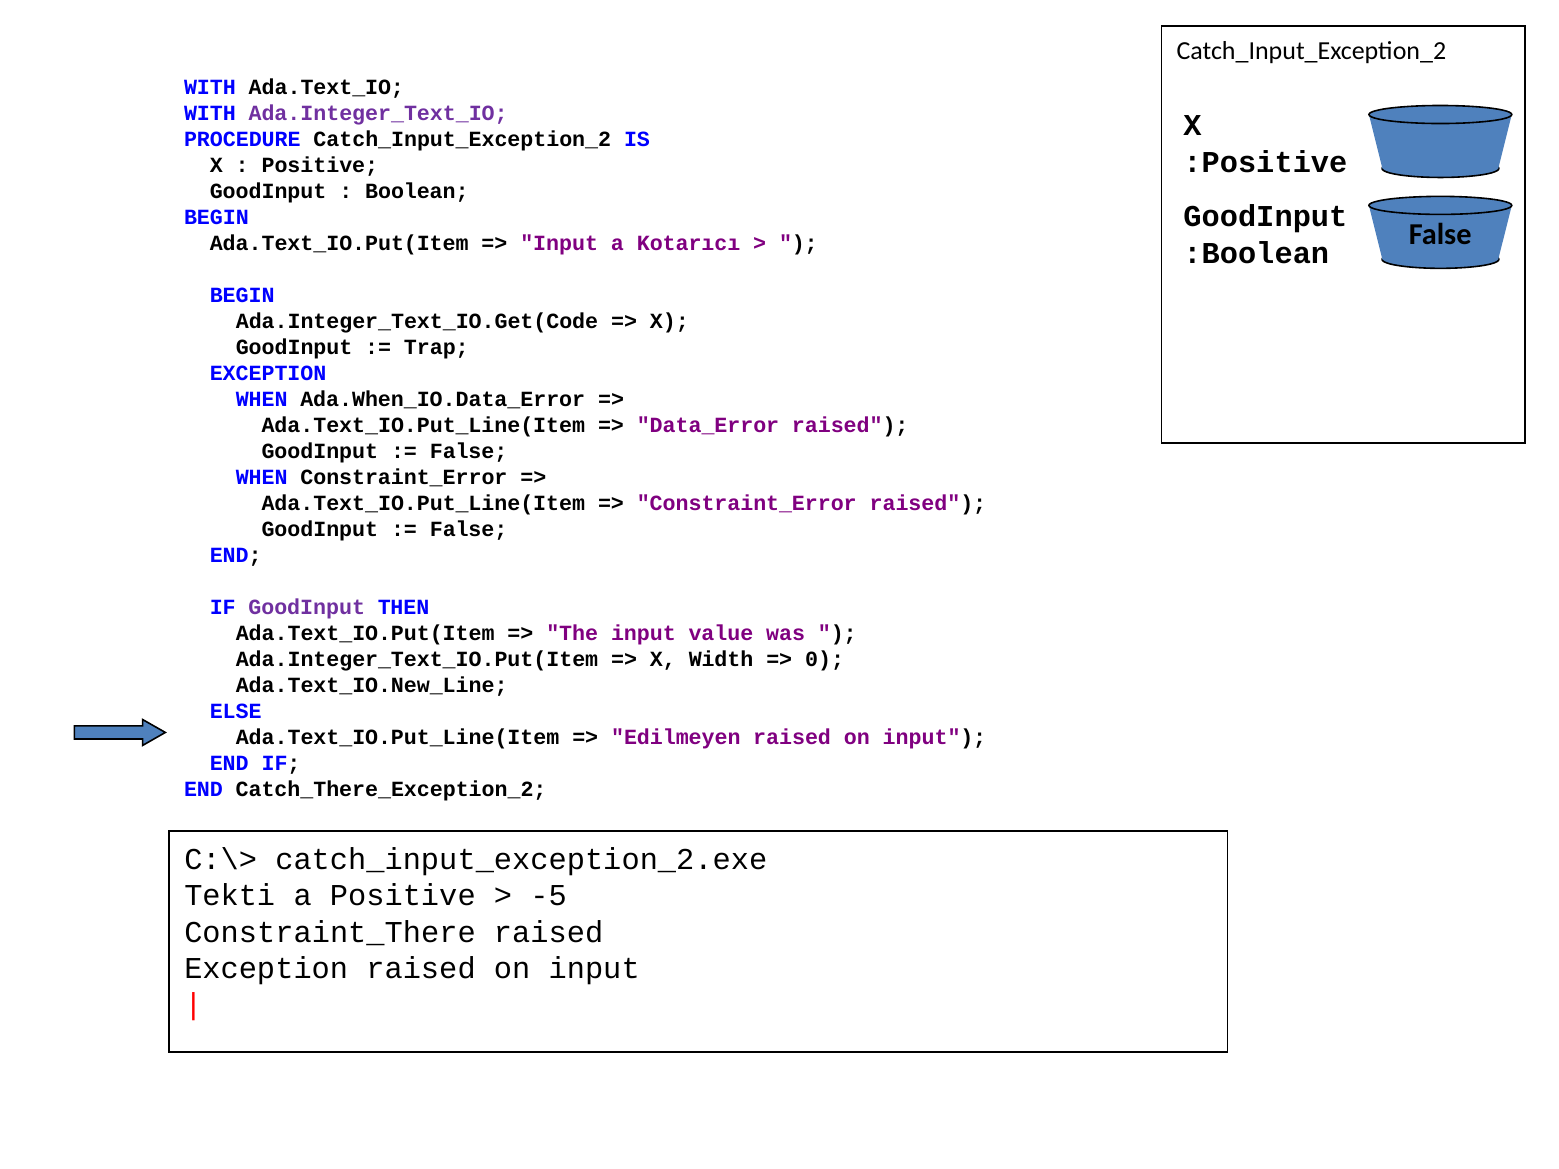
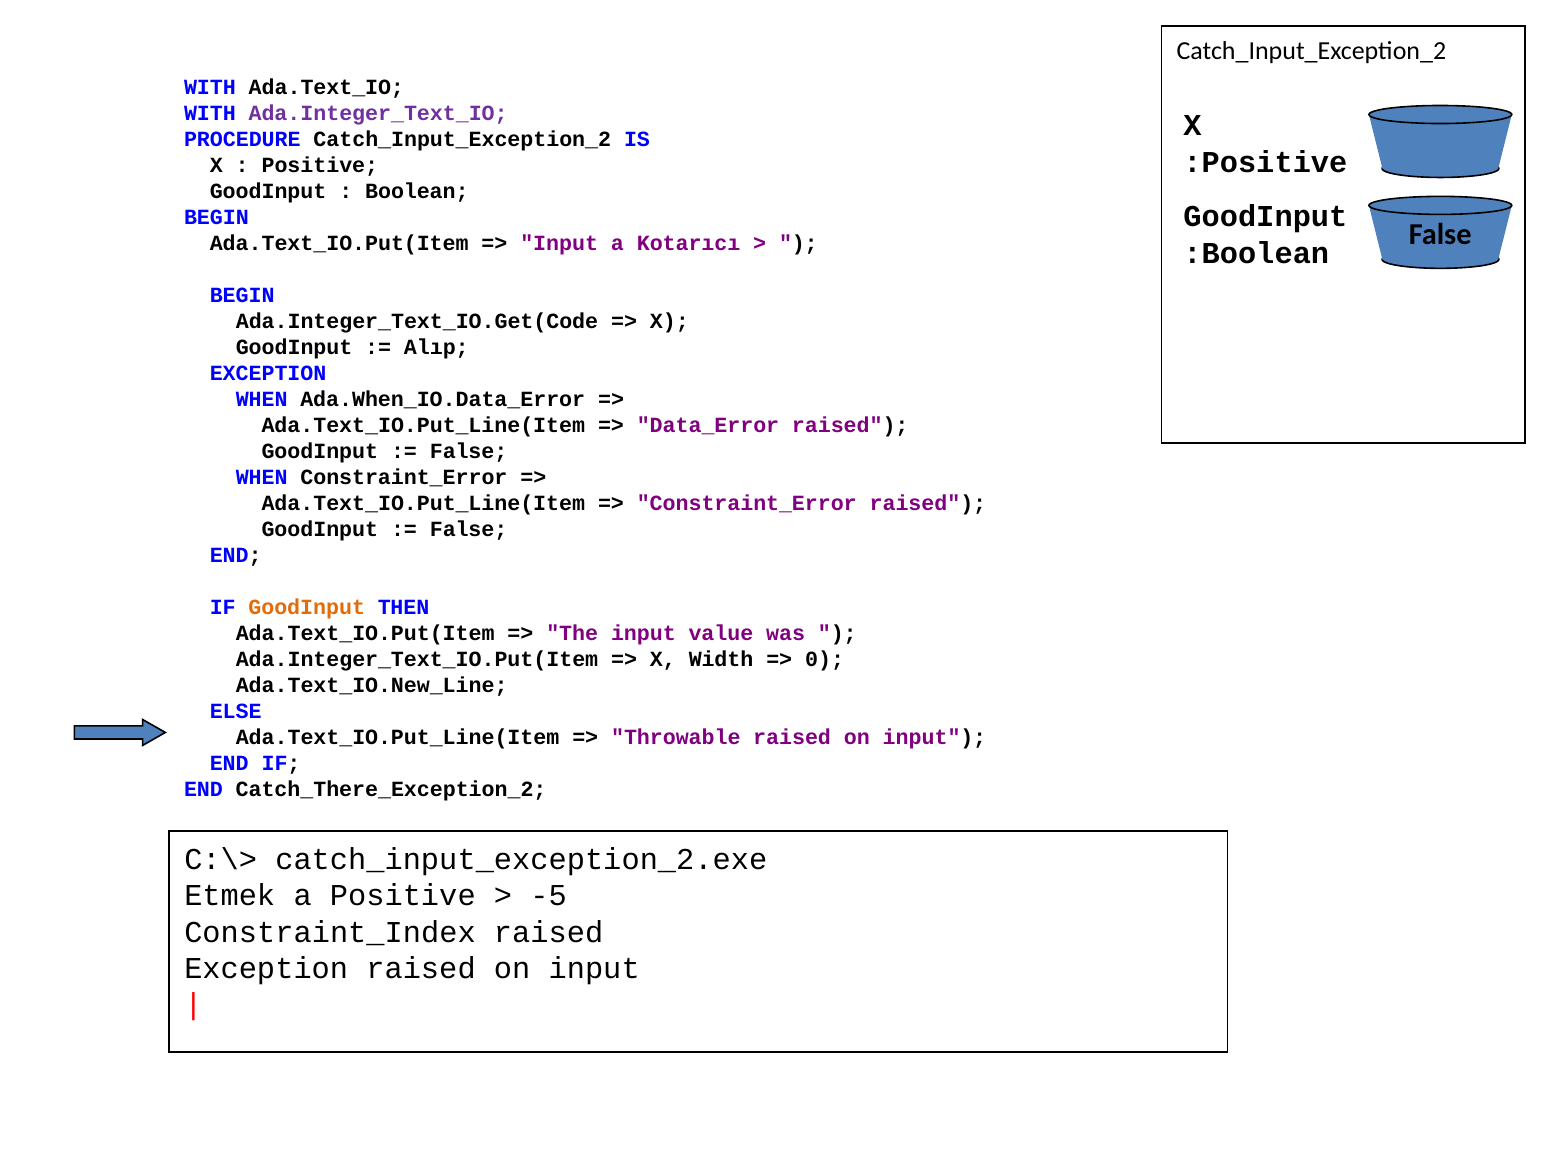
Trap: Trap -> Alıp (436, 347)
GoodInput colour: purple -> orange (307, 608)
Edilmeyen: Edilmeyen -> Throwable (676, 738)
Tekti: Tekti -> Etmek (230, 896)
Constraint_There: Constraint_There -> Constraint_Index (330, 932)
